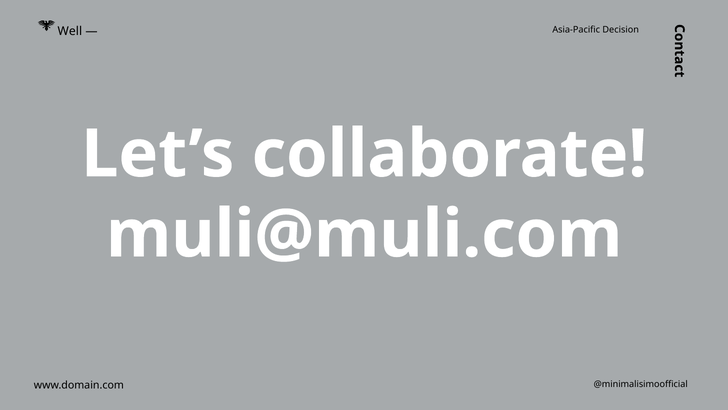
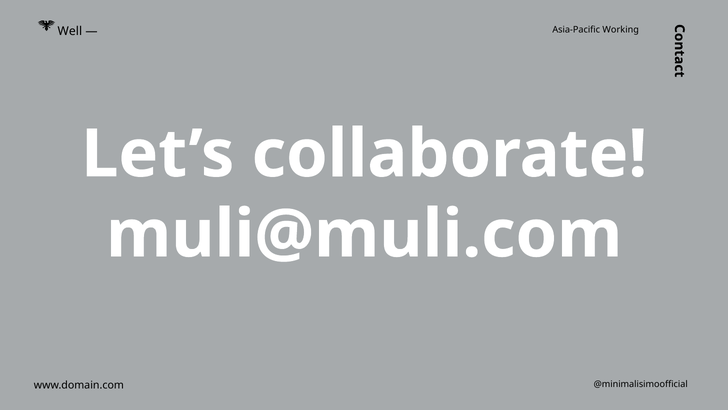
Decision: Decision -> Working (621, 30)
